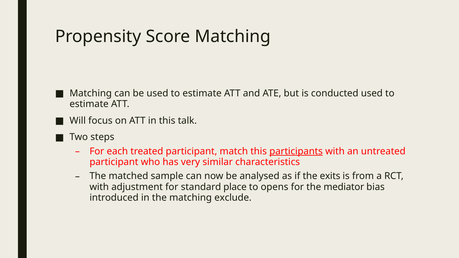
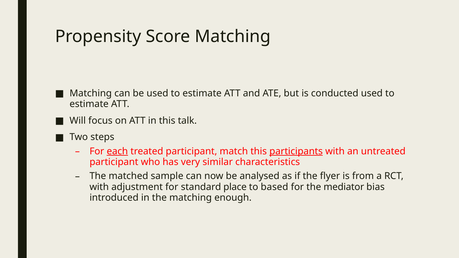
each underline: none -> present (117, 151)
exits: exits -> flyer (330, 176)
opens: opens -> based (274, 187)
exclude: exclude -> enough (233, 198)
